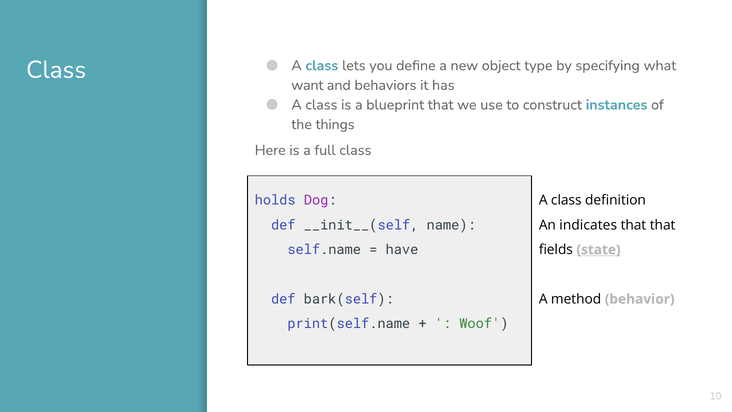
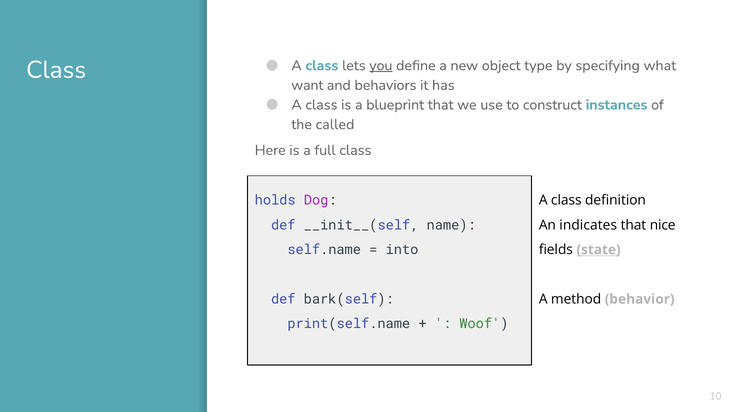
you underline: none -> present (381, 65)
things: things -> called (335, 124)
that that: that -> nice (663, 225)
have: have -> into (402, 250)
